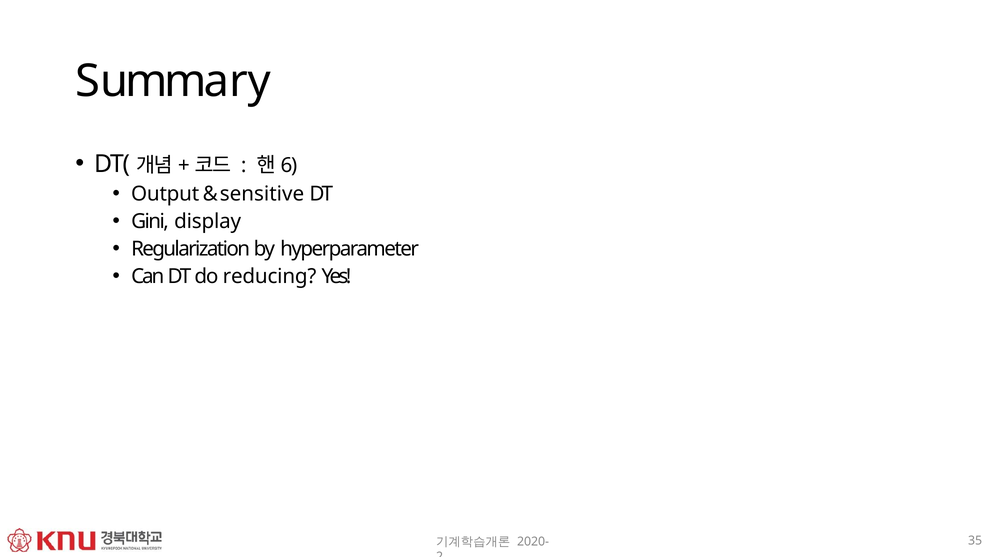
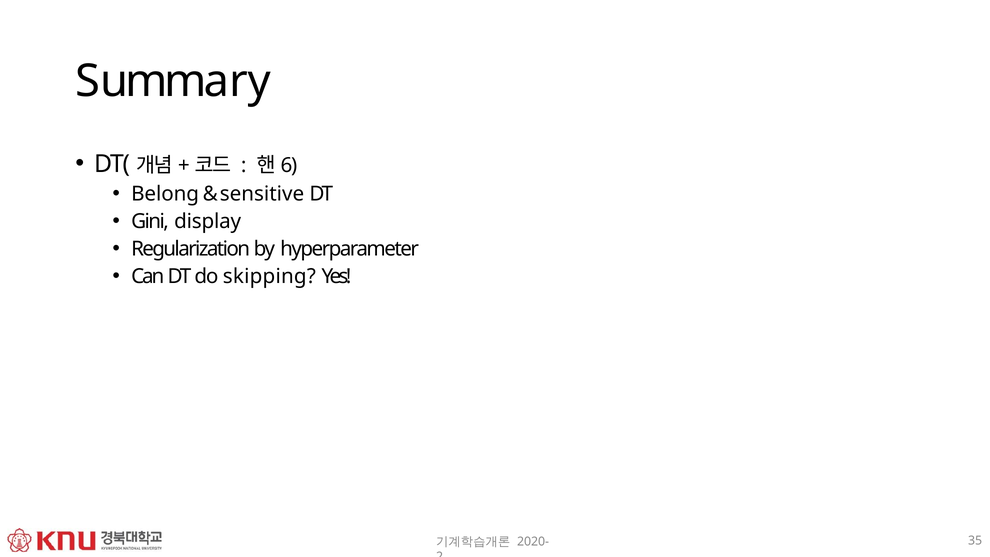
Output: Output -> Belong (165, 194)
reducing: reducing -> skipping (269, 276)
